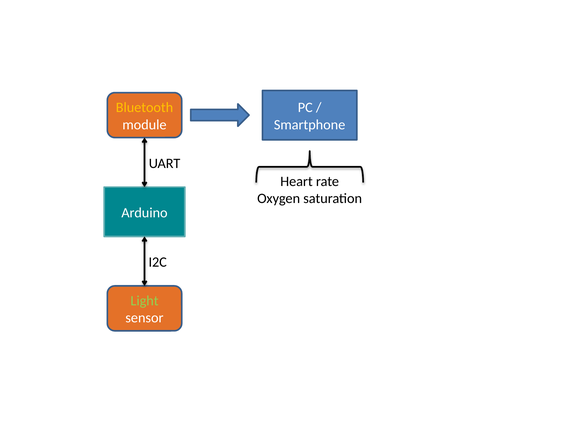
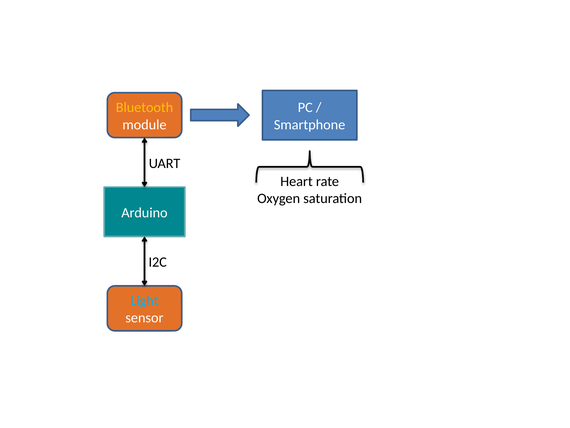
Light colour: light green -> light blue (145, 300)
